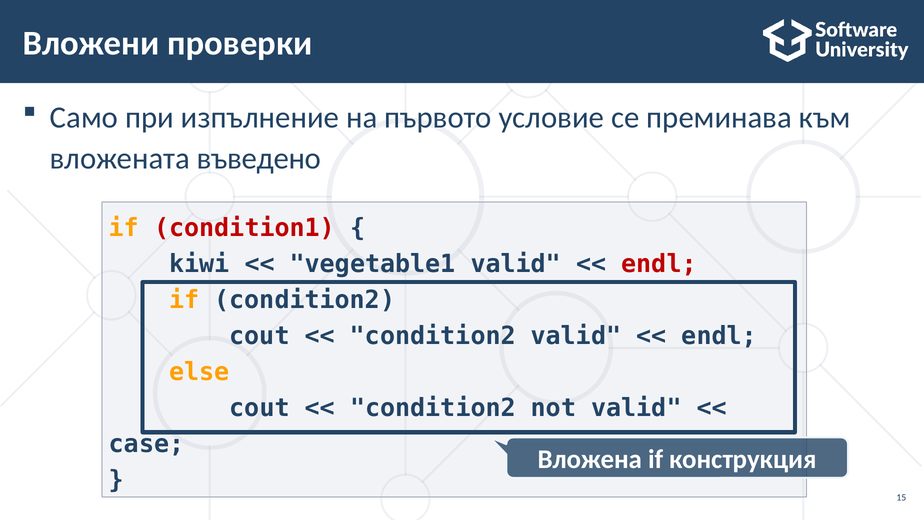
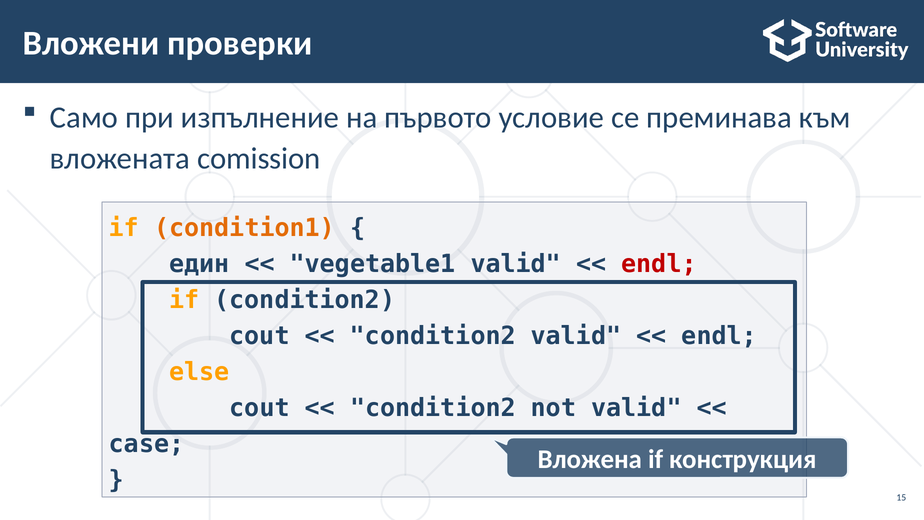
въведено: въведено -> comission (259, 158)
condition1 colour: red -> orange (244, 228)
kiwi: kiwi -> един (199, 264)
